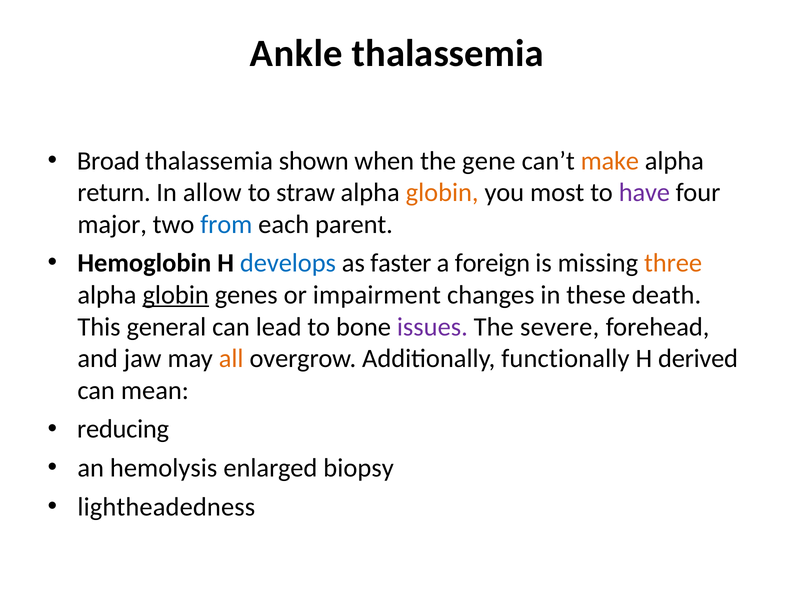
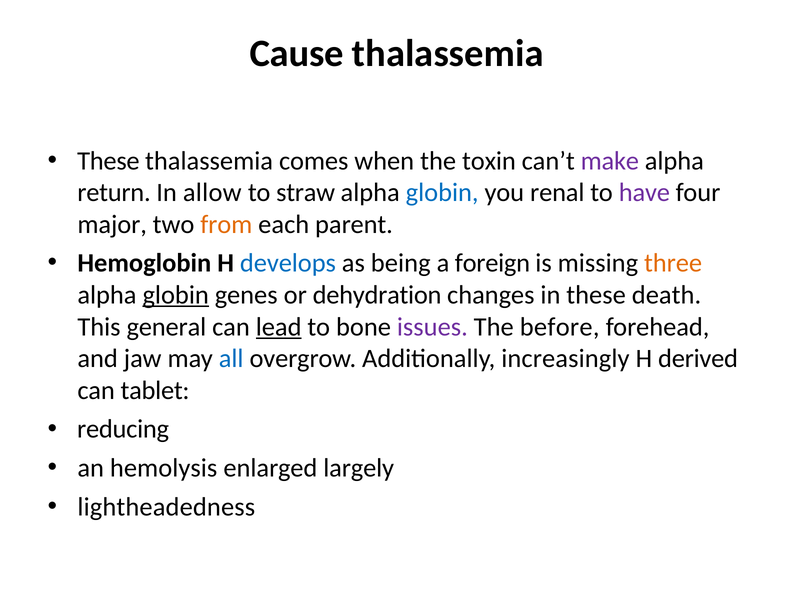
Ankle: Ankle -> Cause (297, 54)
Broad: Broad -> These (108, 161)
shown: shown -> comes (314, 161)
gene: gene -> toxin (489, 161)
make colour: orange -> purple (610, 161)
globin colour: orange -> blue (442, 192)
most: most -> renal (557, 192)
from colour: blue -> orange (226, 224)
faster: faster -> being (401, 263)
impairment: impairment -> dehydration (377, 295)
lead underline: none -> present (279, 327)
severe: severe -> before (560, 327)
all colour: orange -> blue (231, 358)
functionally: functionally -> increasingly (565, 358)
mean: mean -> tablet (155, 390)
biopsy: biopsy -> largely (359, 468)
